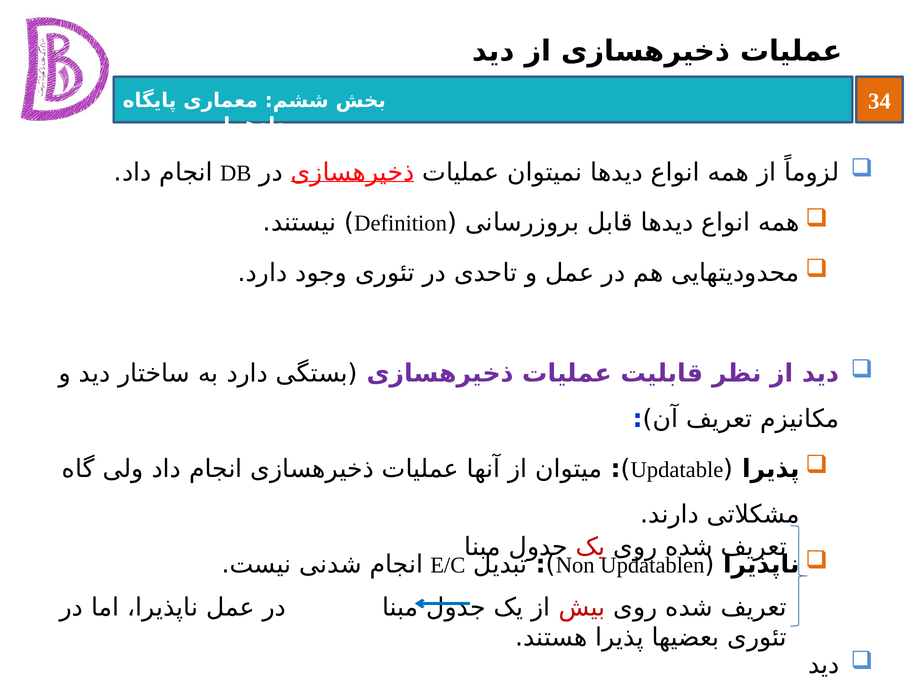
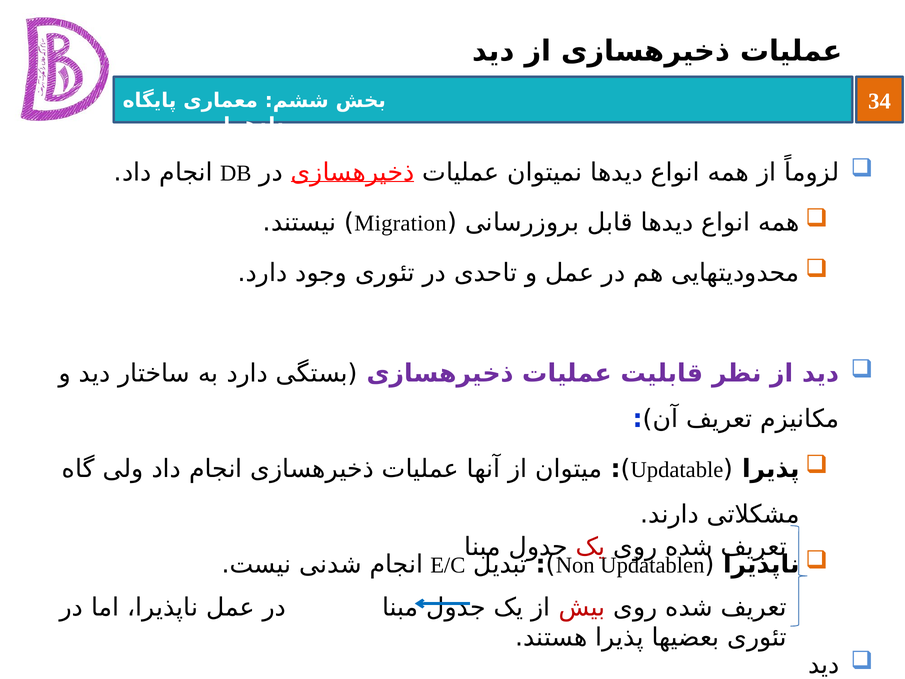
Definition: Definition -> Migration (400, 223)
